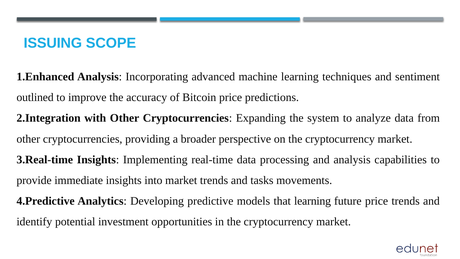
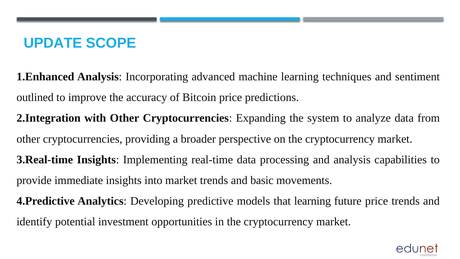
ISSUING: ISSUING -> UPDATE (53, 43)
tasks: tasks -> basic (262, 180)
